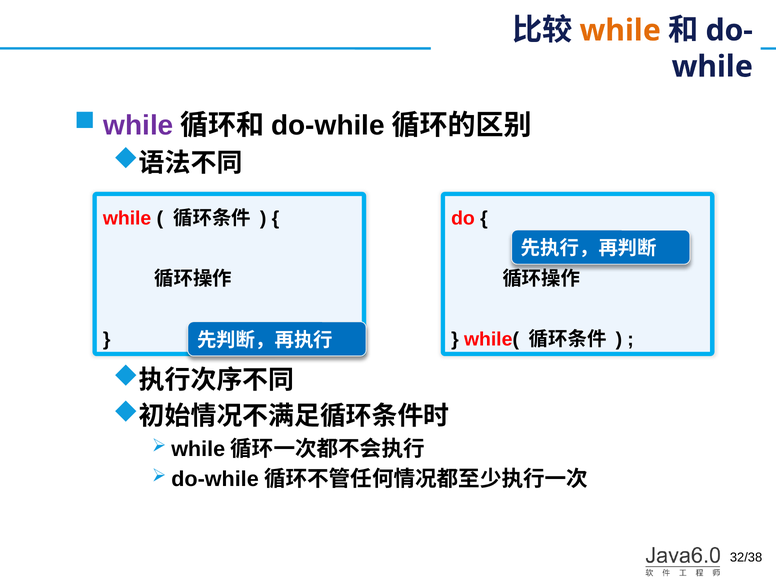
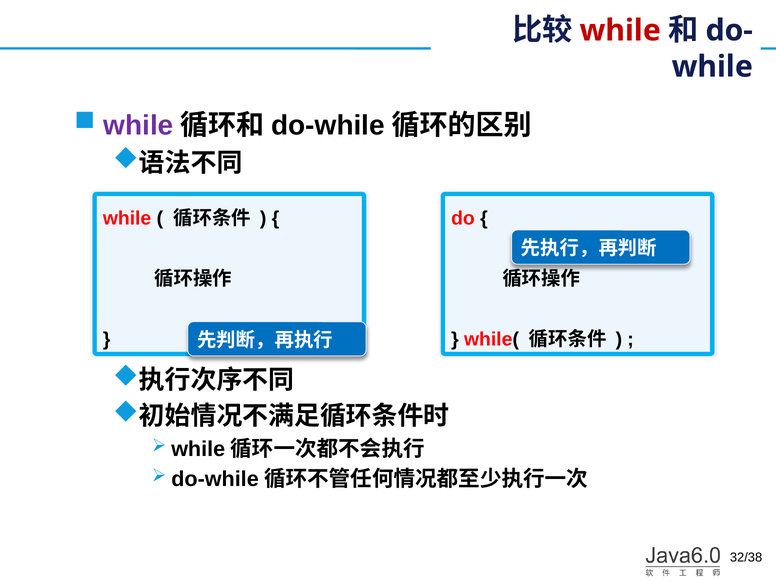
while colour: orange -> red (620, 30)
